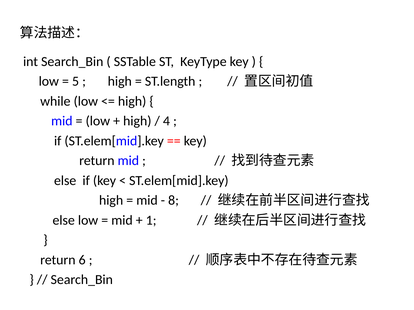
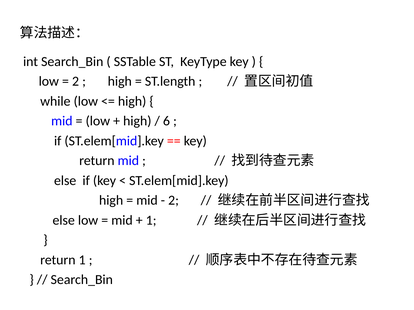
5: 5 -> 2 (76, 81)
4: 4 -> 6 (166, 121)
8: 8 -> 2 (174, 201)
return 6: 6 -> 1 (82, 260)
